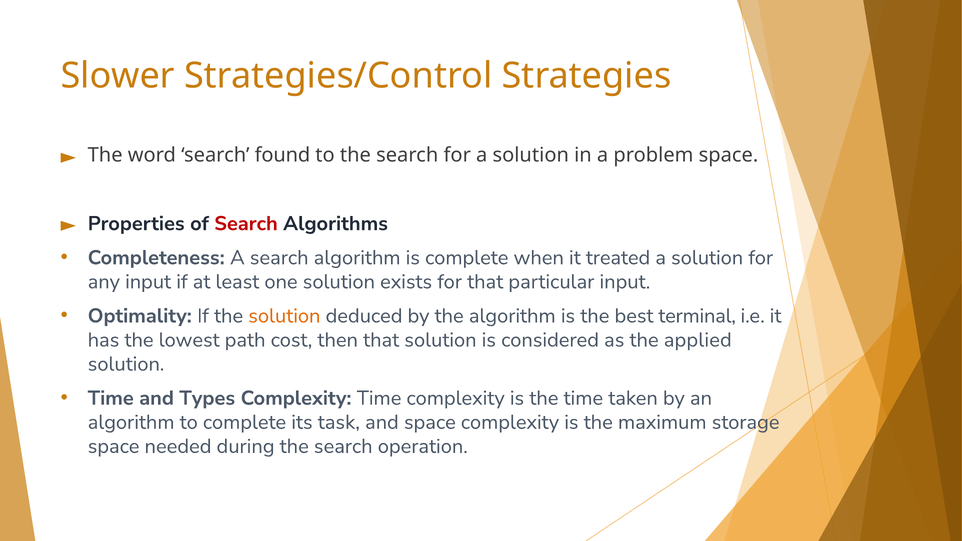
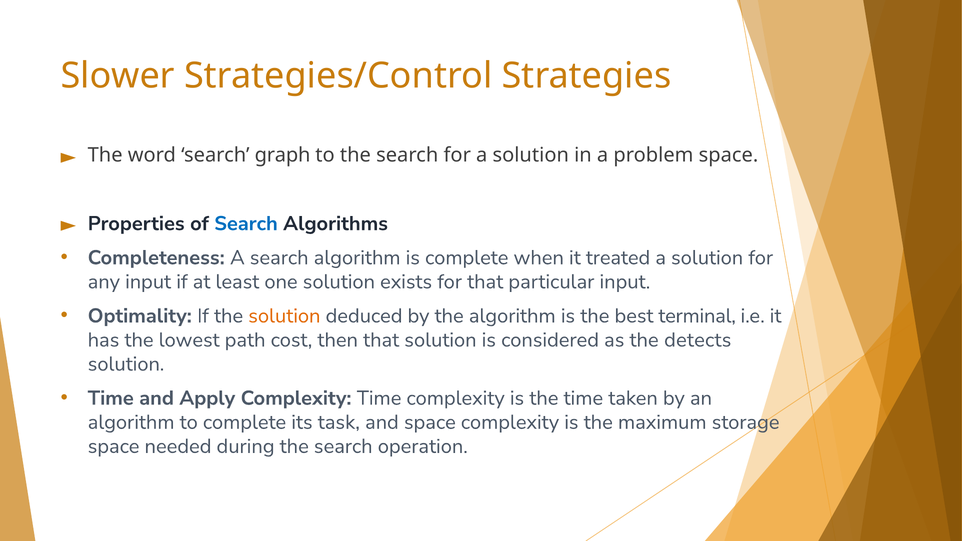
found: found -> graph (283, 155)
Search colour: red -> blue (246, 224)
applied: applied -> detects (698, 340)
Types: Types -> Apply (207, 398)
